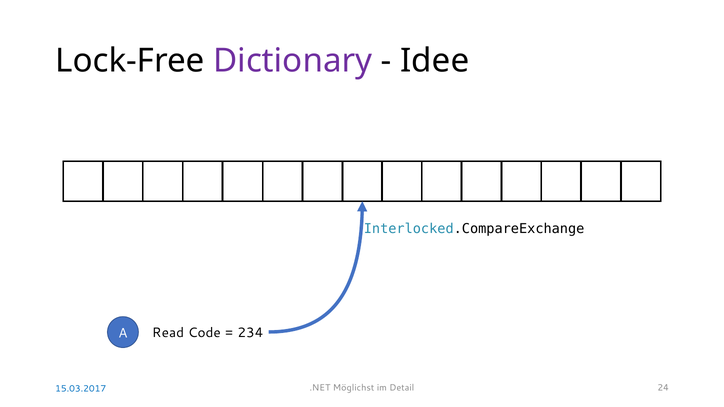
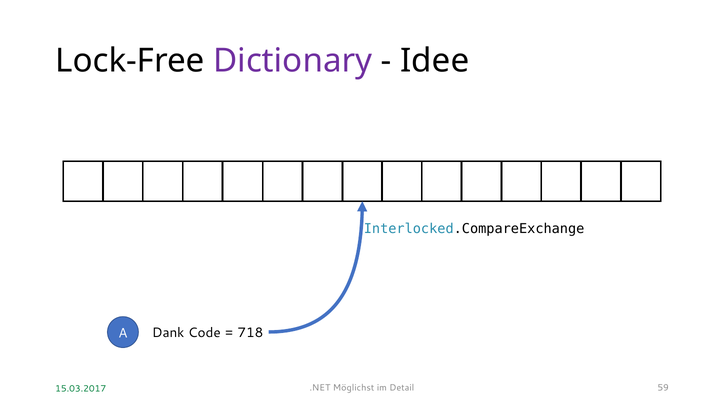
Read: Read -> Dank (168, 333)
234: 234 -> 718 (250, 333)
24: 24 -> 59 (663, 388)
15.03.2017 colour: blue -> green (81, 389)
